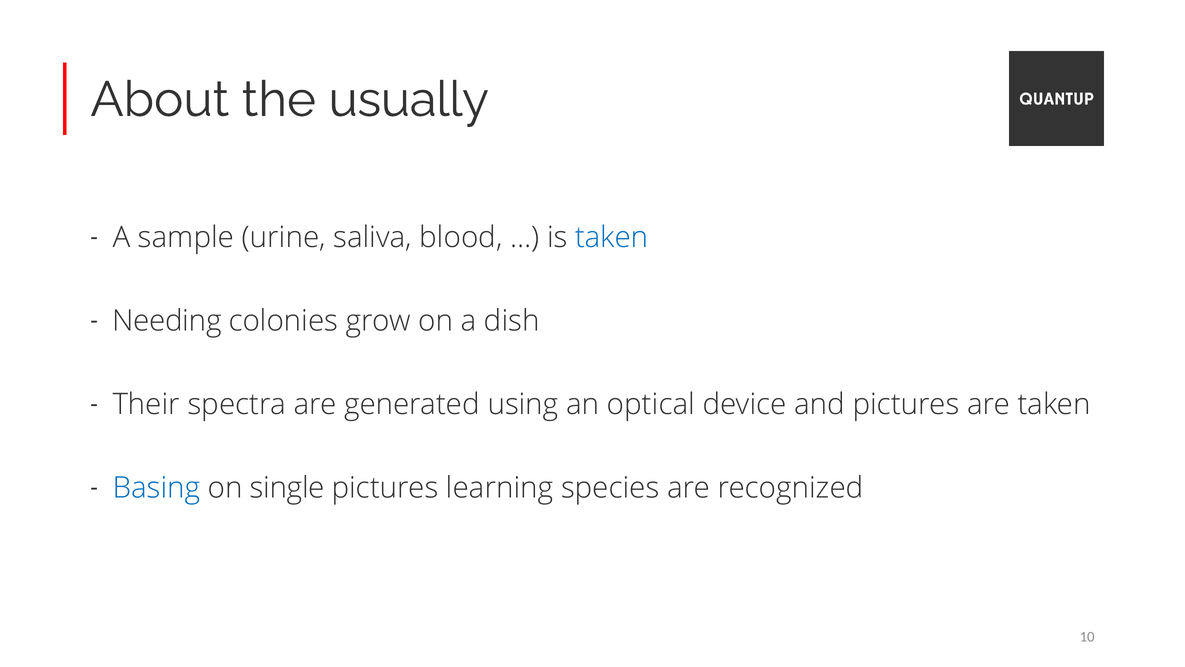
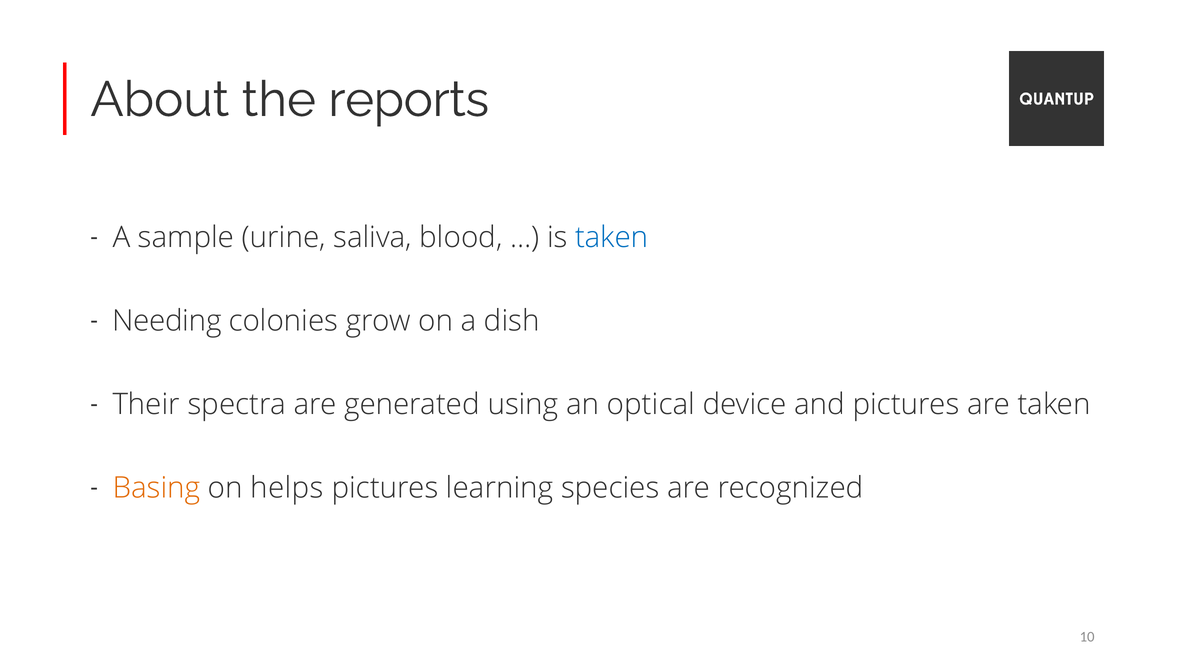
usually: usually -> reports (409, 100)
Basing colour: blue -> orange (156, 488)
single: single -> helps (287, 488)
